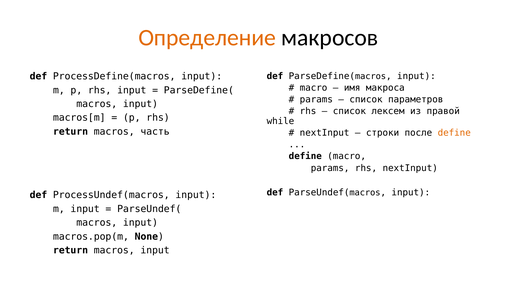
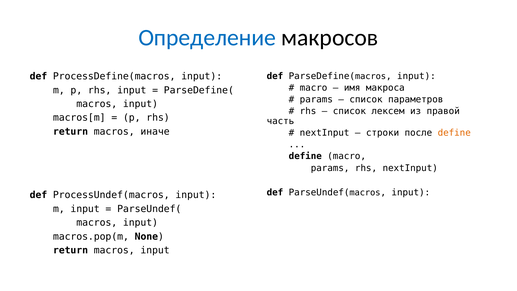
Определение colour: orange -> blue (207, 38)
while: while -> часть (280, 121)
часть: часть -> иначе (155, 131)
